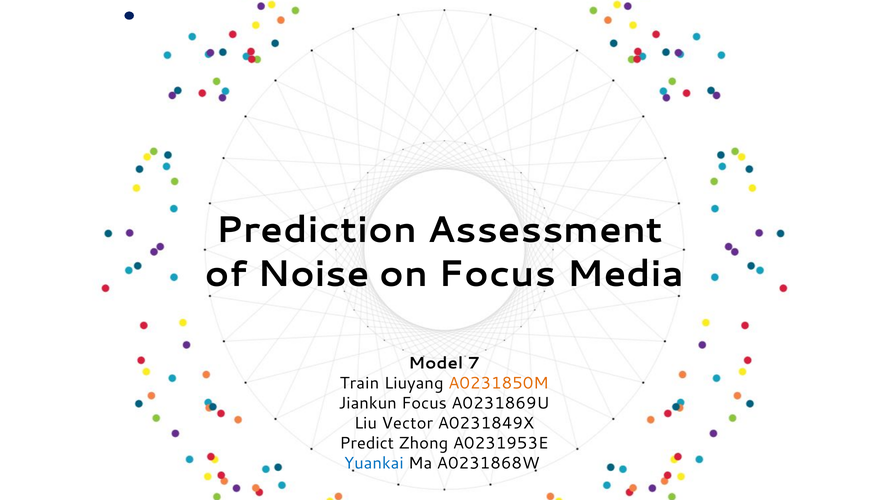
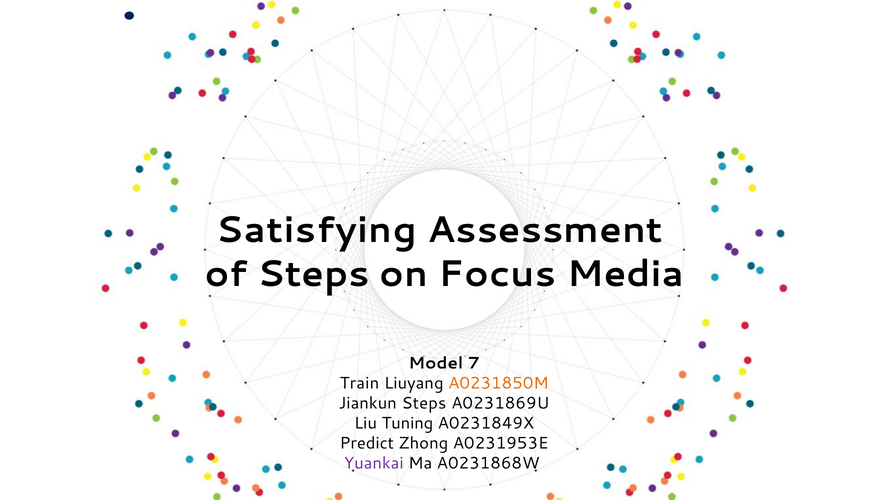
Prediction: Prediction -> Satisfying (316, 230)
of Noise: Noise -> Steps (313, 274)
Jiankun Focus: Focus -> Steps (424, 403)
Vector: Vector -> Tuning (407, 423)
Yuankai colour: blue -> purple (374, 463)
